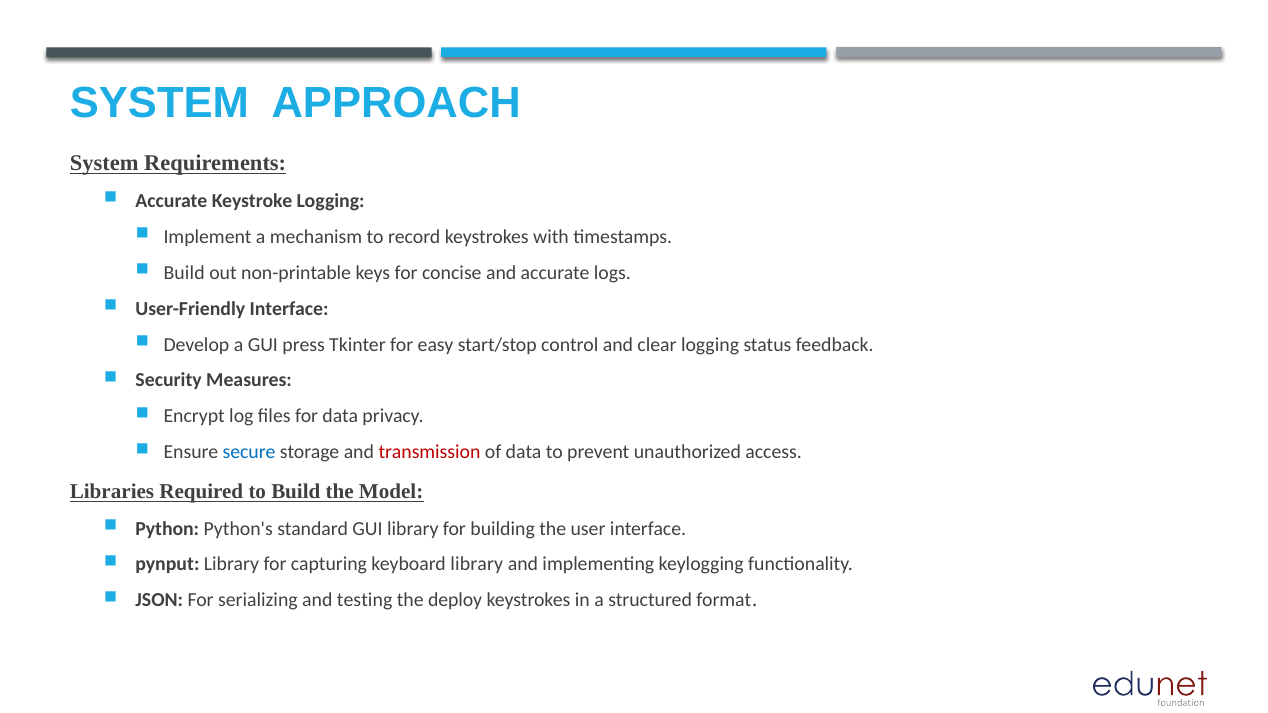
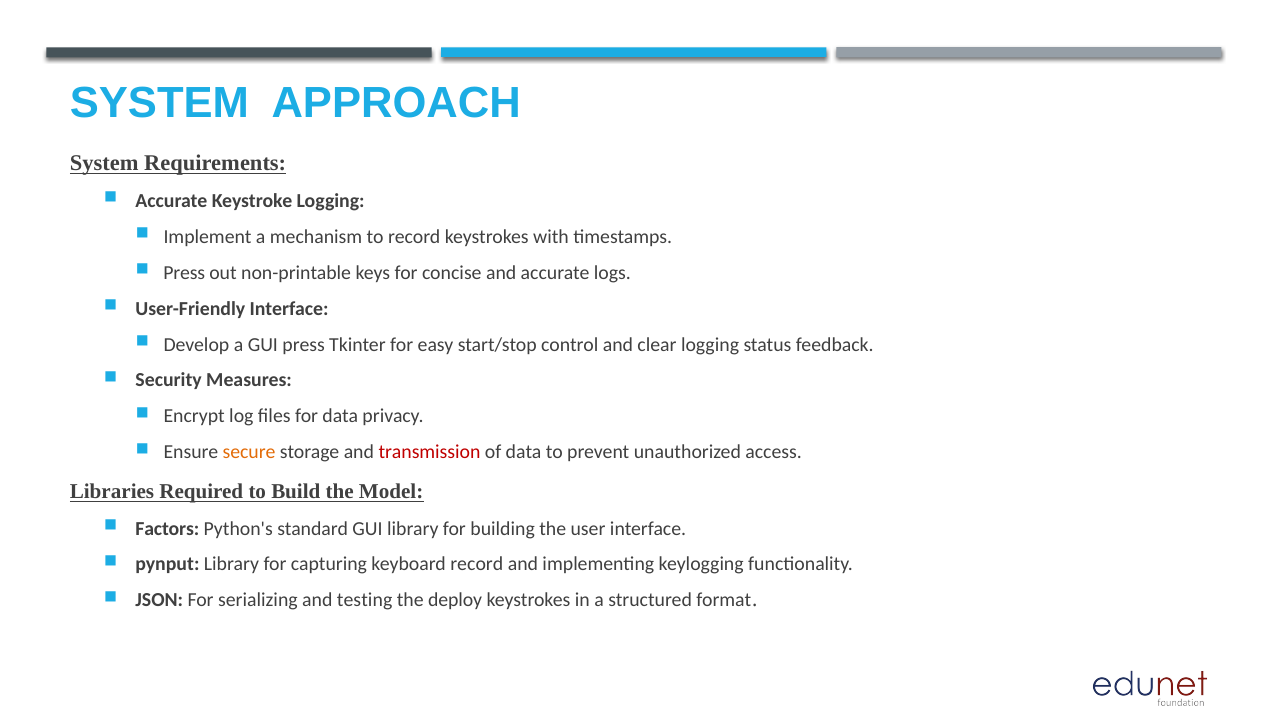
Build: Build -> Press (184, 273)
secure colour: blue -> orange (249, 452)
Python: Python -> Factors (167, 529)
keyboard library: library -> record (477, 565)
